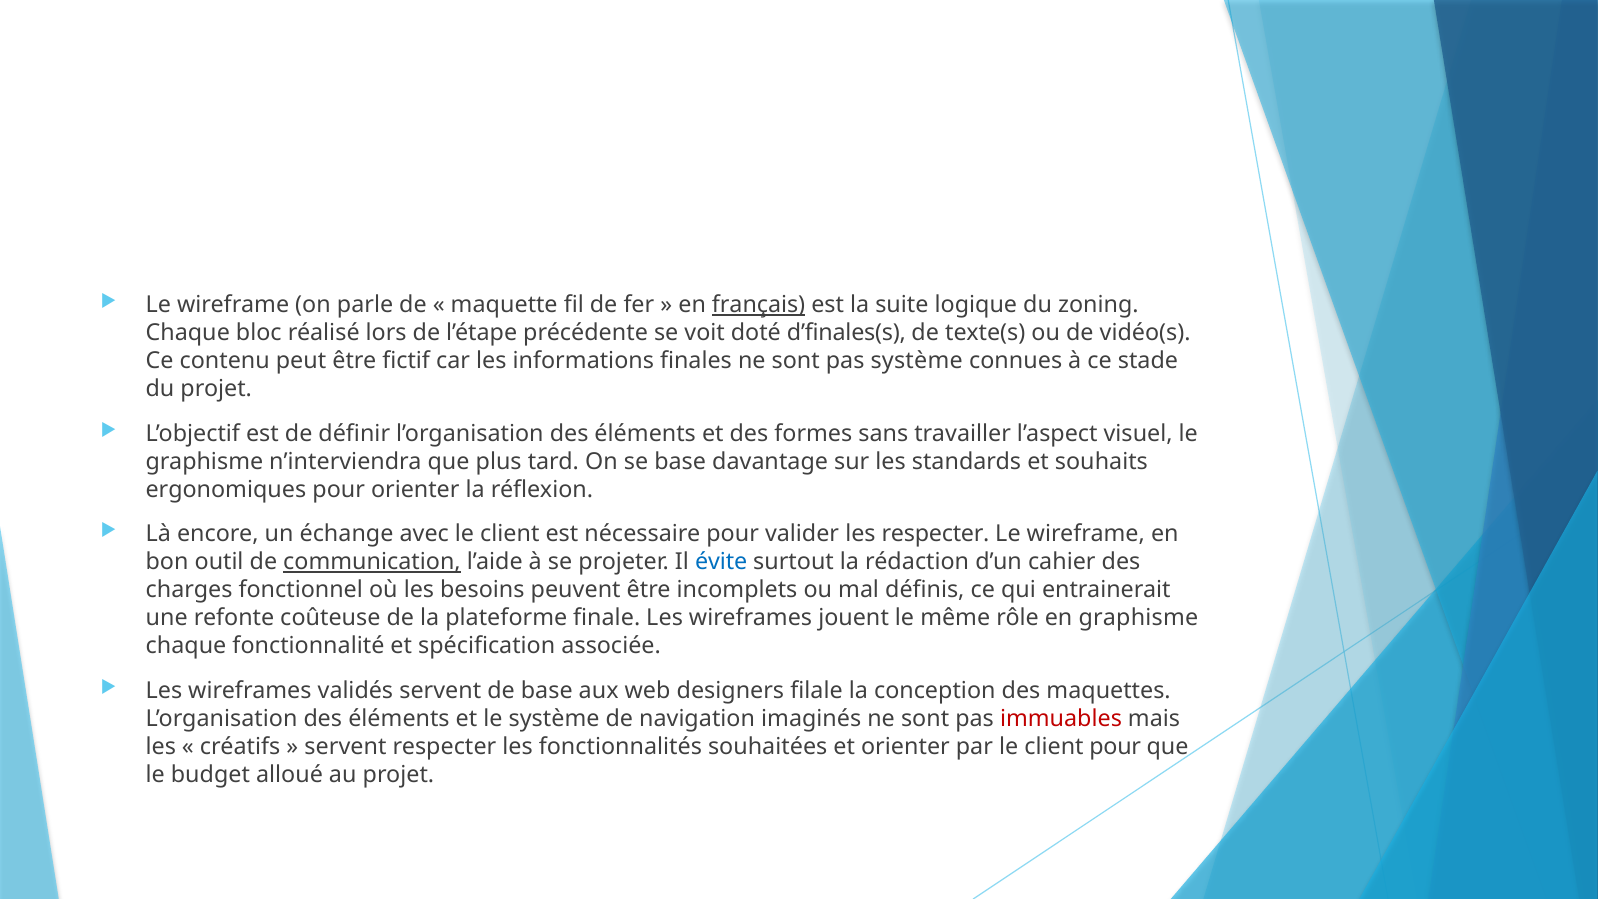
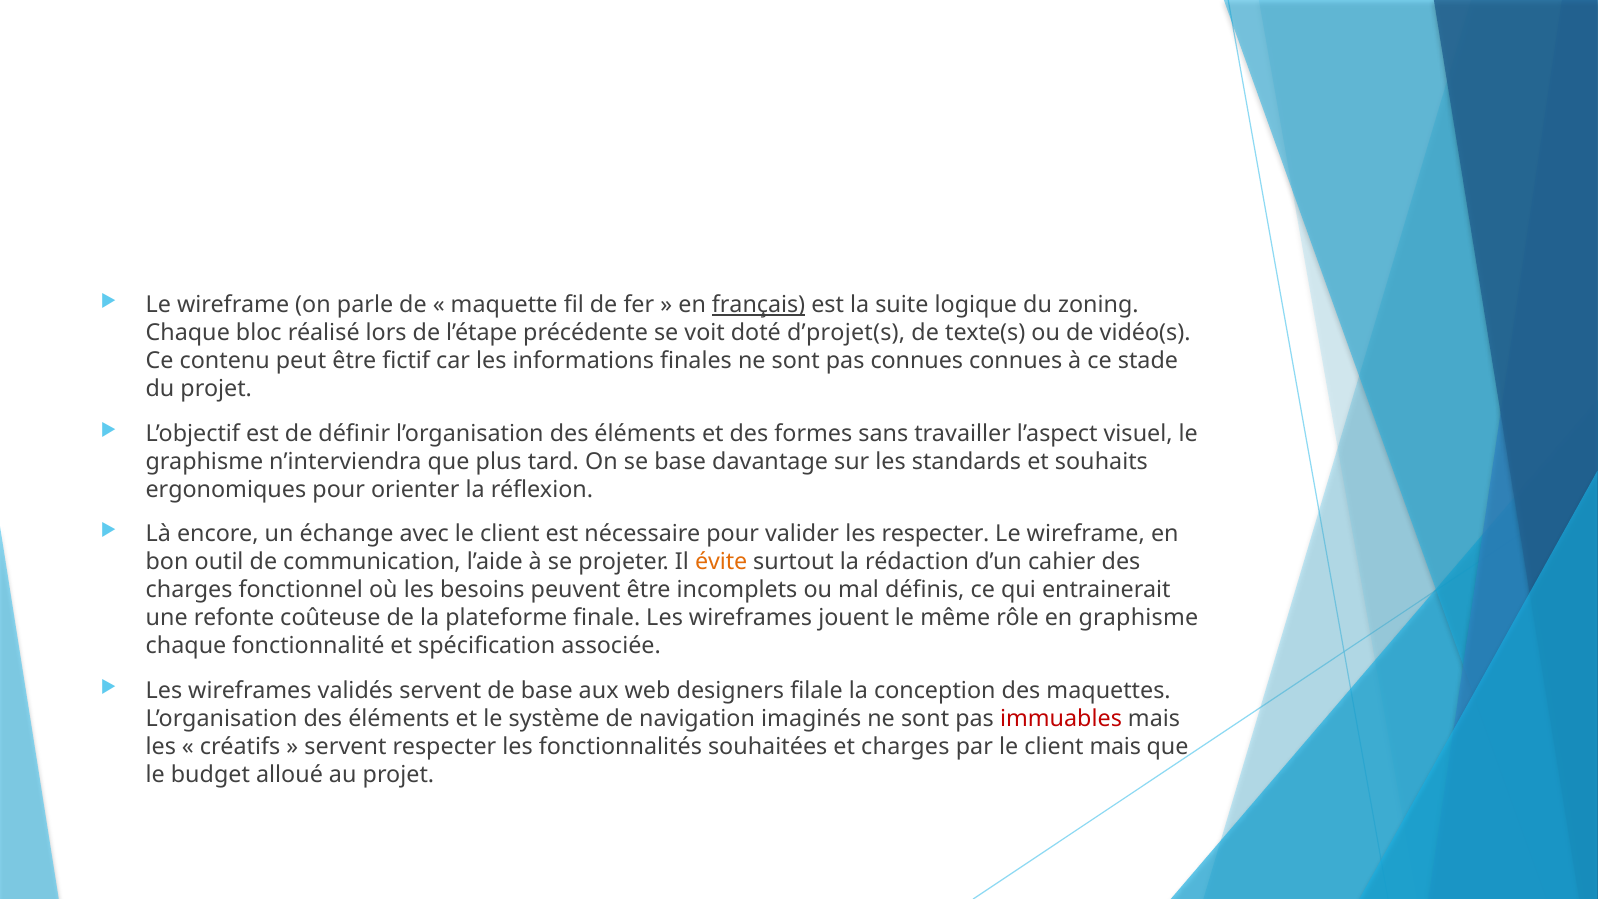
d’finales(s: d’finales(s -> d’projet(s (846, 333)
pas système: système -> connues (917, 361)
communication underline: present -> none (372, 562)
évite colour: blue -> orange (721, 562)
et orienter: orienter -> charges (905, 747)
client pour: pour -> mais (1115, 747)
